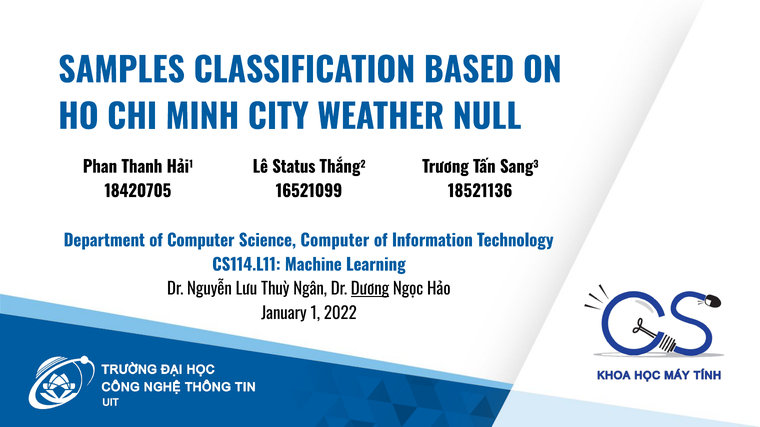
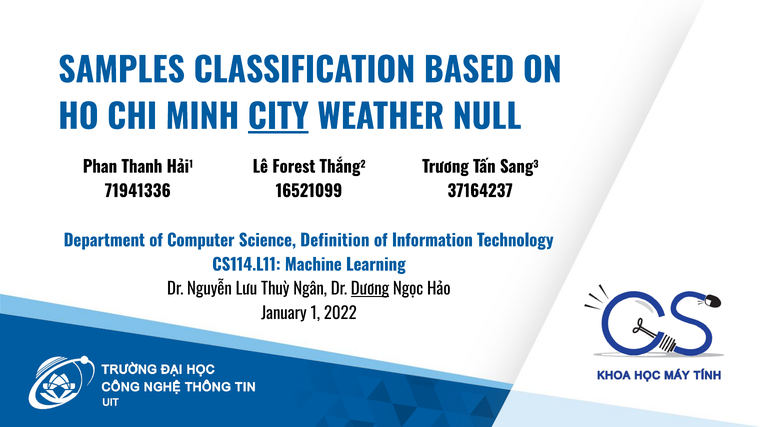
CITY underline: none -> present (278, 118)
Status: Status -> Forest (294, 167)
18420705: 18420705 -> 71941336 (138, 192)
18521136: 18521136 -> 37164237 (480, 192)
Science Computer: Computer -> Definition (335, 241)
